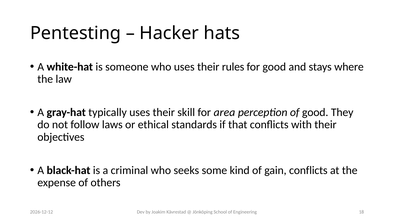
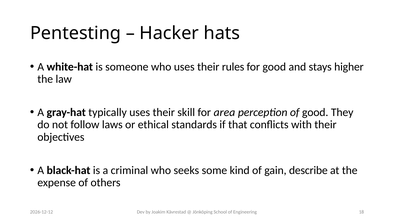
where: where -> higher (349, 67)
gain conflicts: conflicts -> describe (308, 170)
